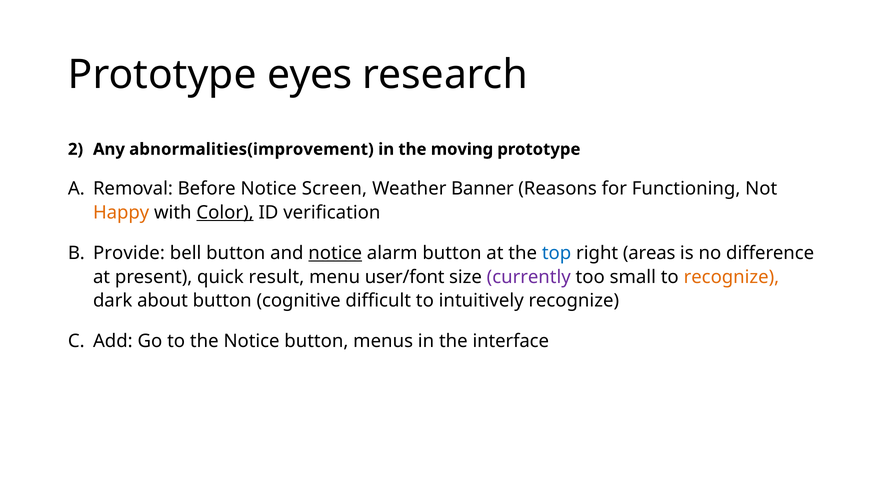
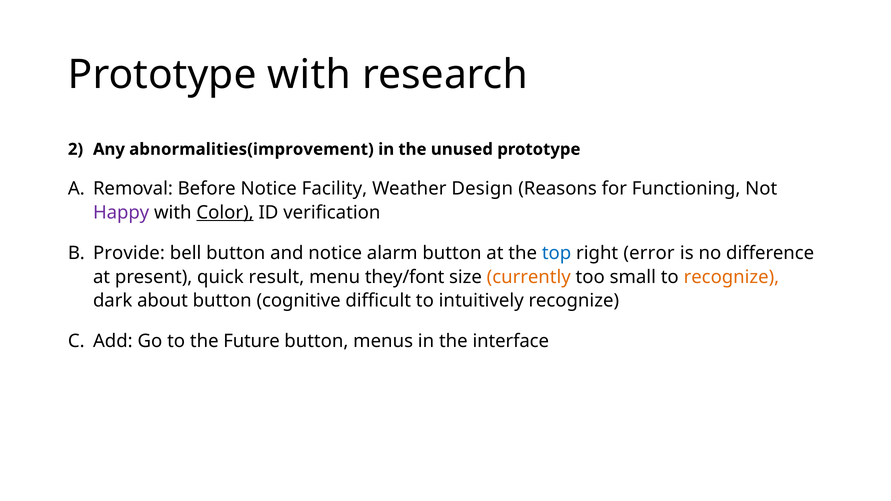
Prototype eyes: eyes -> with (309, 75)
moving: moving -> unused (462, 149)
Screen: Screen -> Facility (334, 189)
Banner: Banner -> Design (482, 189)
Happy colour: orange -> purple (121, 213)
notice underline: present -> none (335, 253)
areas: areas -> error (649, 253)
user/font: user/font -> they/font (405, 277)
currently colour: purple -> orange (529, 277)
the Notice: Notice -> Future (252, 341)
